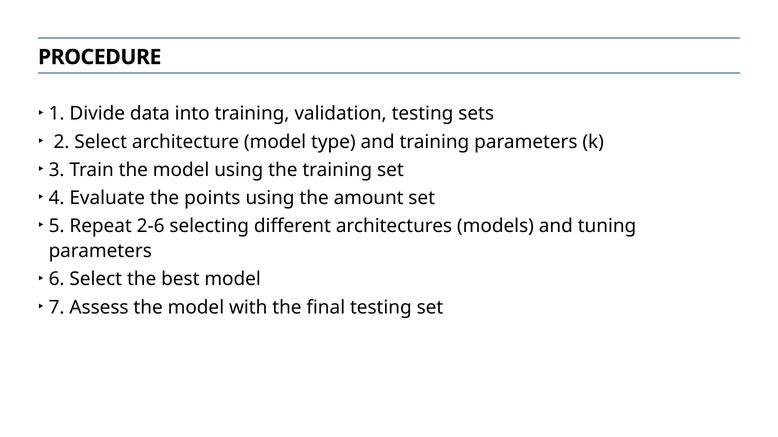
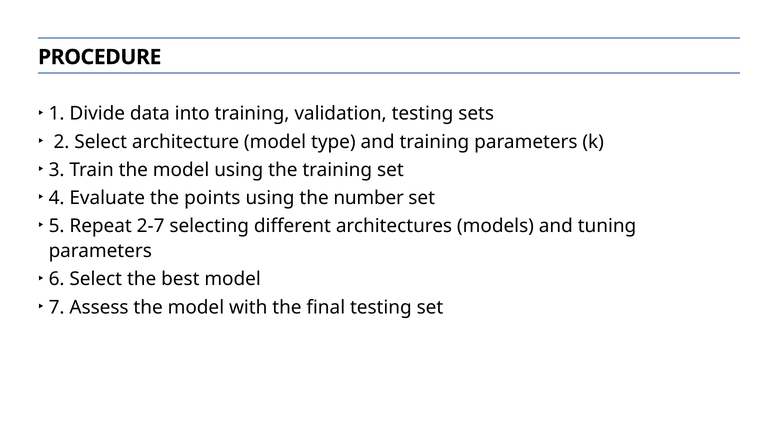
amount: amount -> number (369, 198)
2-6: 2-6 -> 2-7 (151, 226)
